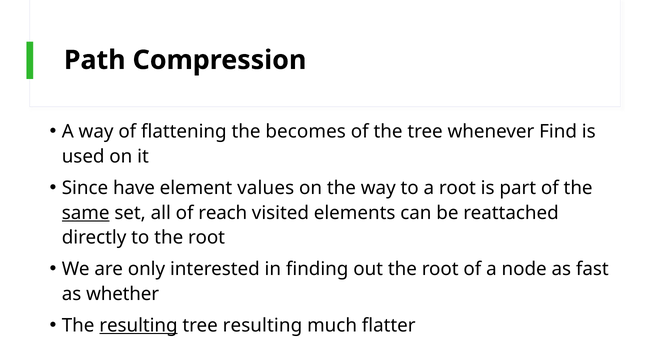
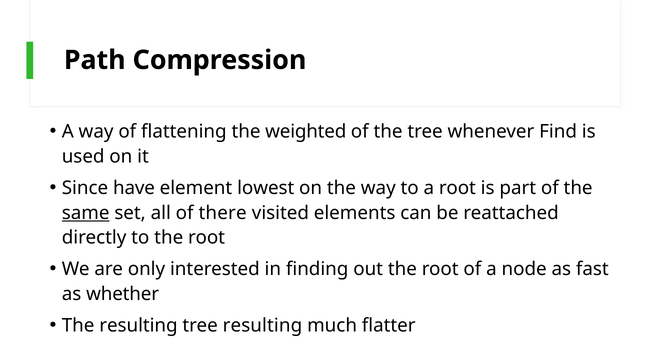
becomes: becomes -> weighted (306, 132)
values: values -> lowest (266, 188)
reach: reach -> there (223, 213)
resulting underline: present -> none (138, 325)
